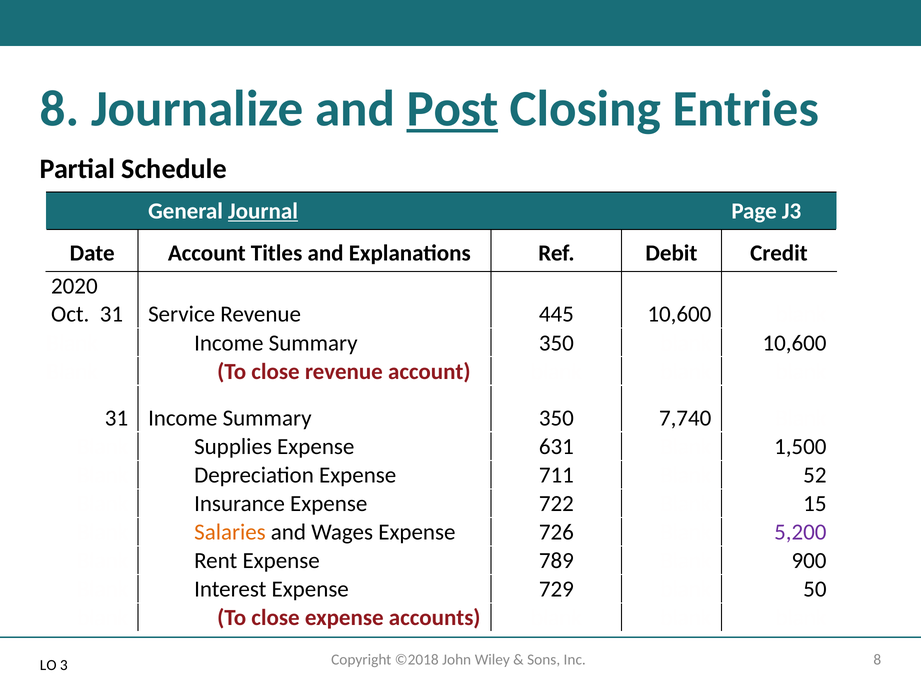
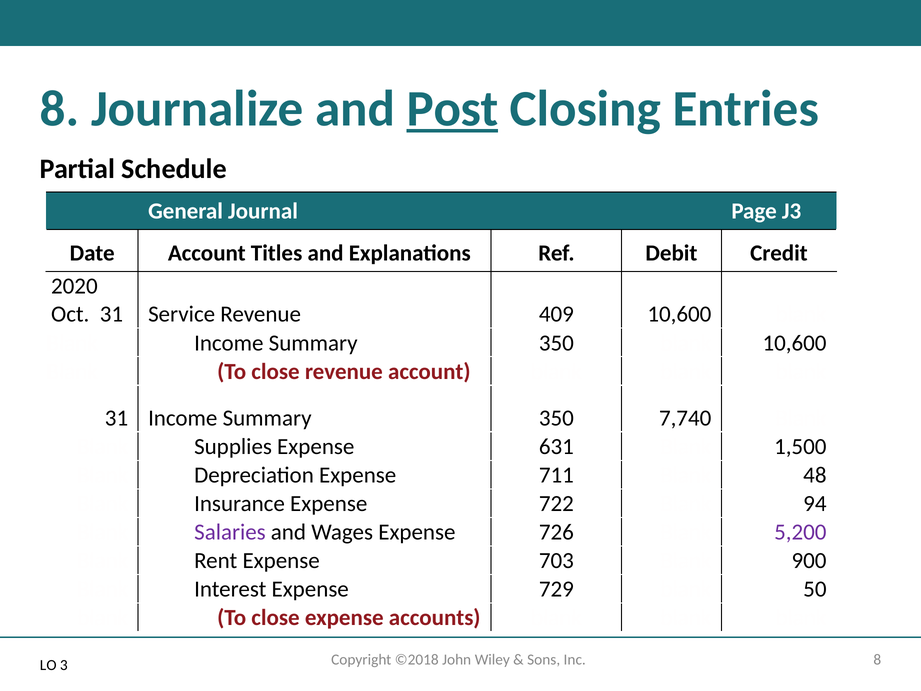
Journal underline: present -> none (263, 211)
445: 445 -> 409 (556, 314)
52: 52 -> 48 (815, 475)
15: 15 -> 94 (815, 503)
Salaries colour: orange -> purple (230, 532)
789: 789 -> 703 (556, 561)
